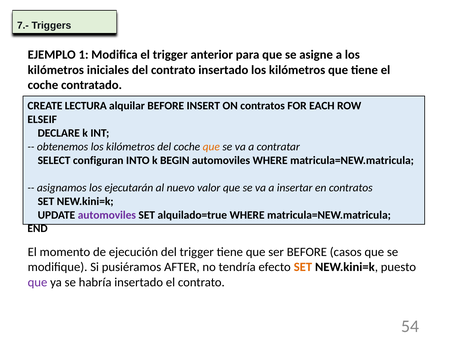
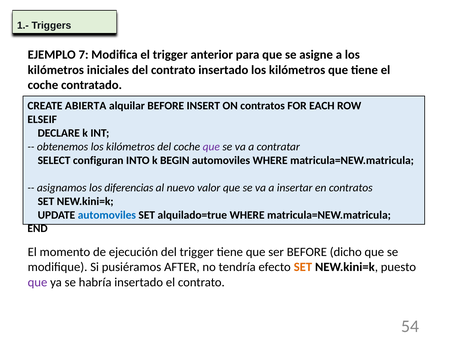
7.-: 7.- -> 1.- (23, 25)
1: 1 -> 7 (84, 55)
LECTURA: LECTURA -> ABIERTA (86, 106)
que colour: orange -> purple (211, 147)
ejecutarán: ejecutarán -> diferencias (129, 188)
automoviles colour: purple -> blue (107, 215)
casos: casos -> dicho (346, 252)
